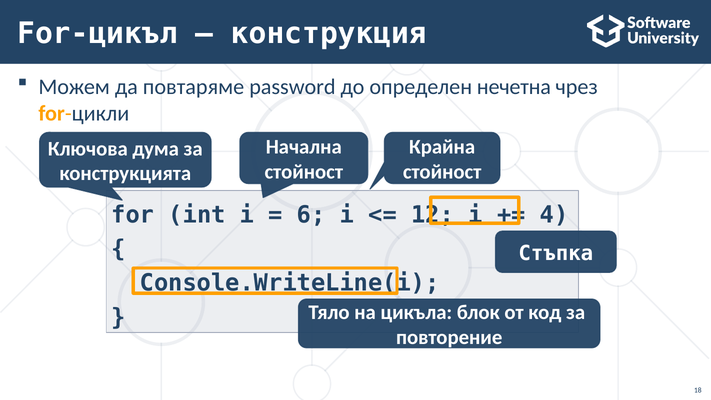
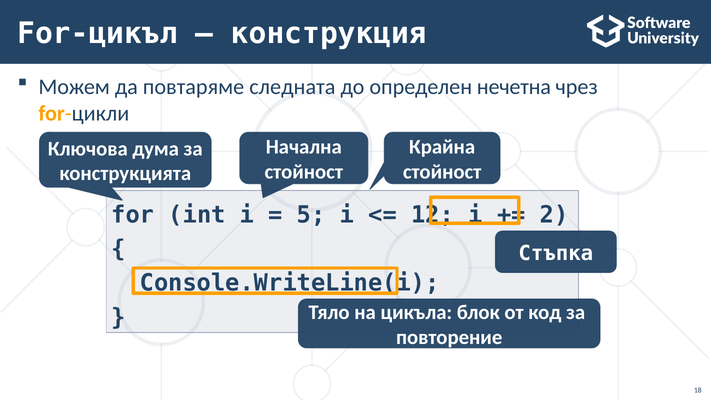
password: password -> следната (292, 87)
6: 6 -> 5 (311, 215)
4: 4 -> 2 (554, 215)
